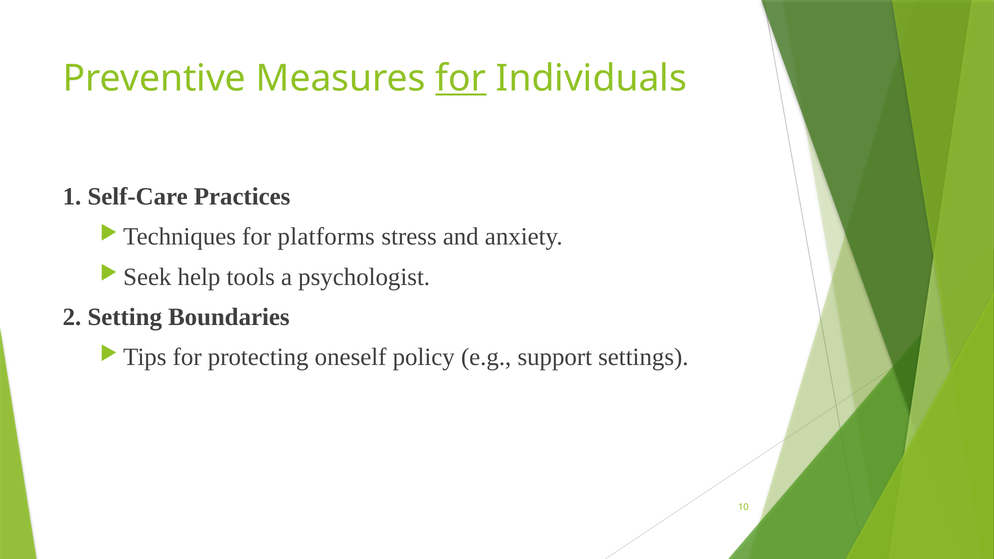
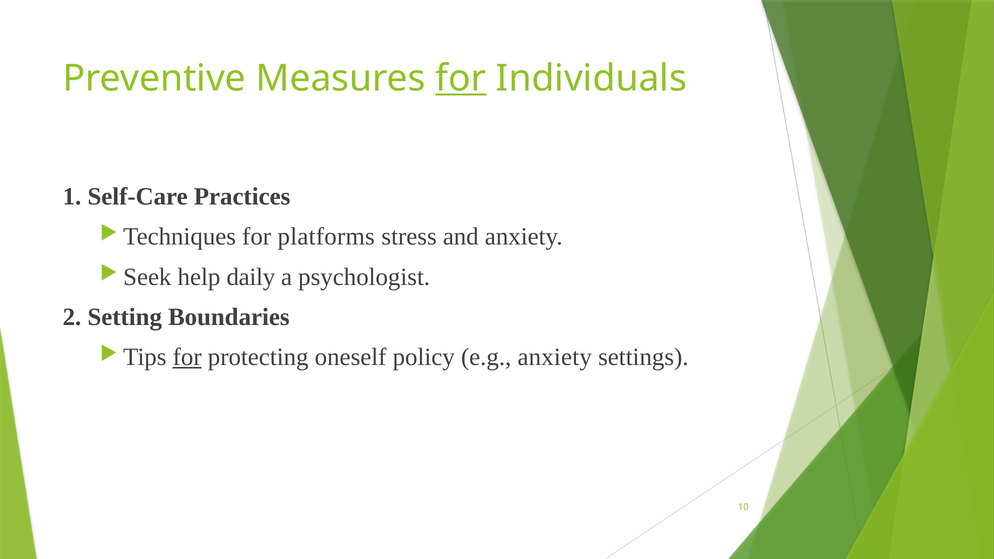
tools: tools -> daily (251, 277)
for underline: none -> present (187, 357)
e.g support: support -> anxiety (555, 357)
